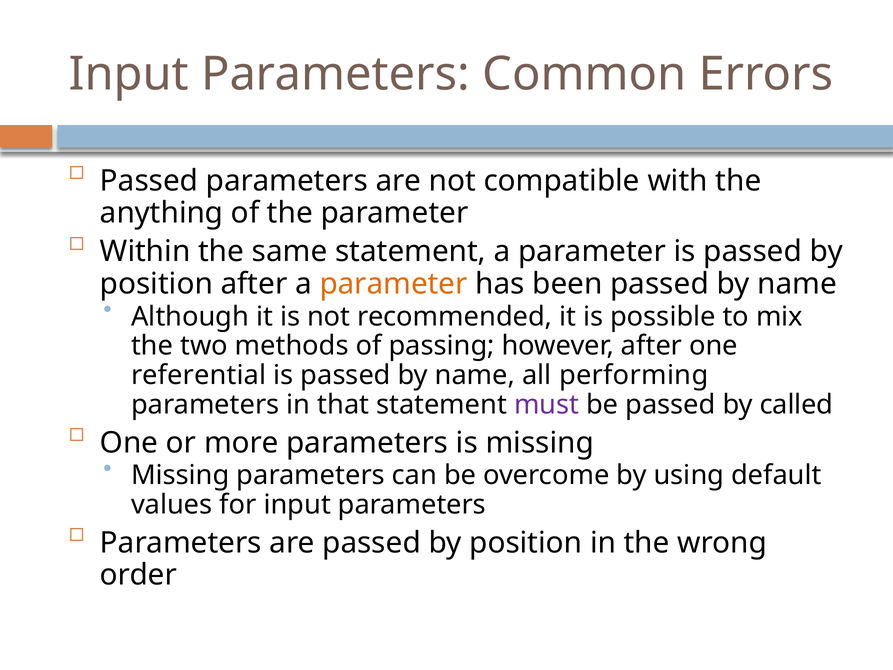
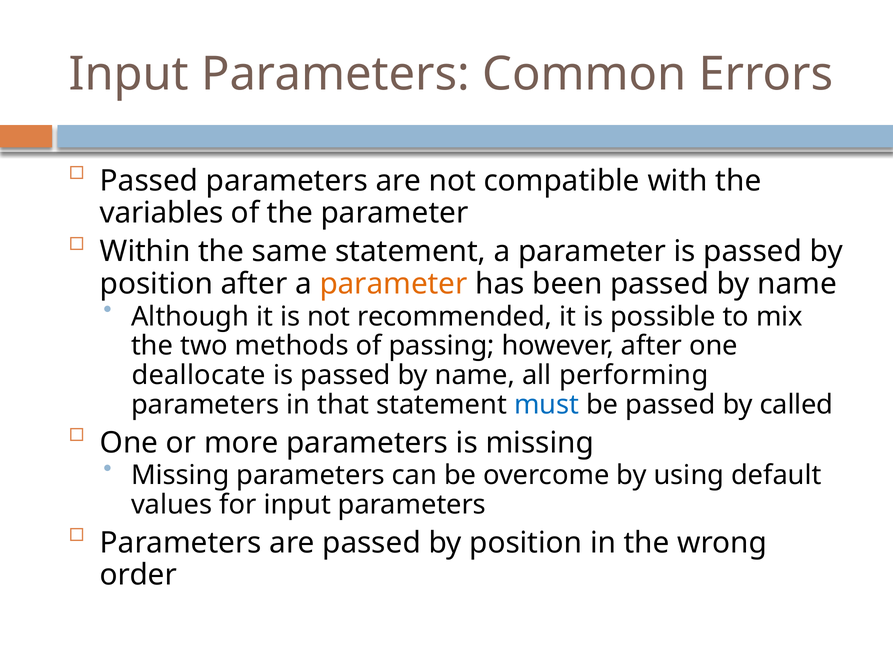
anything: anything -> variables (162, 213)
referential: referential -> deallocate (199, 375)
must colour: purple -> blue (547, 405)
